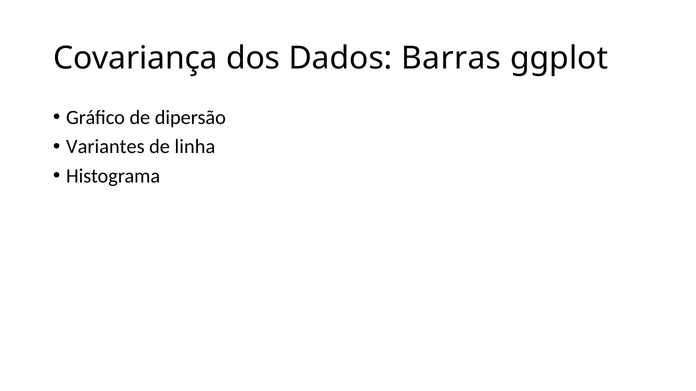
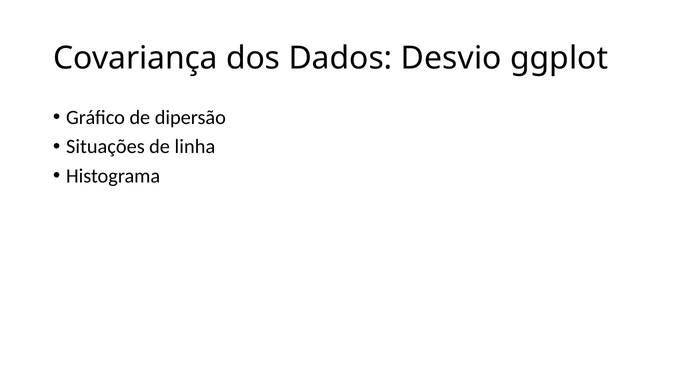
Barras: Barras -> Desvio (451, 58)
Variantes: Variantes -> Situações (105, 147)
